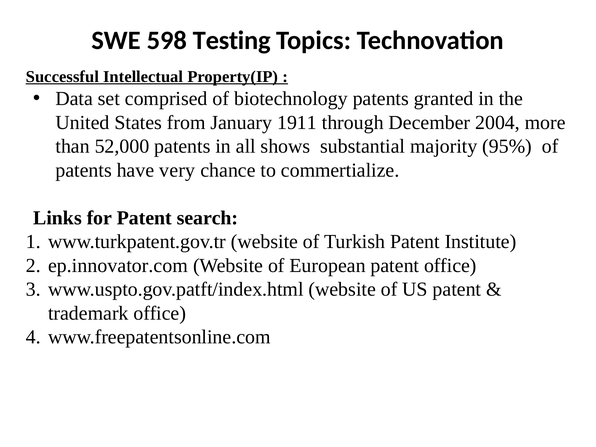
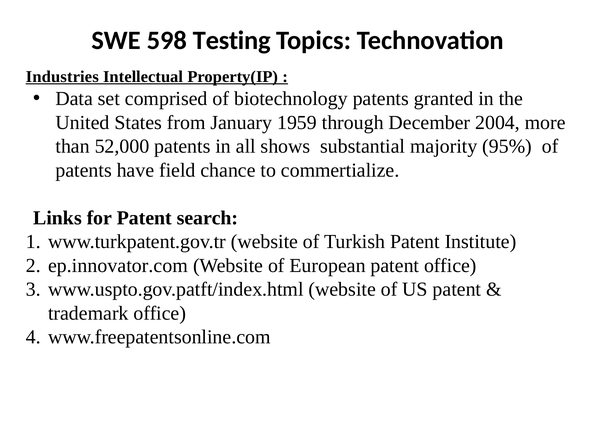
Successful: Successful -> Industries (62, 77)
1911: 1911 -> 1959 (297, 123)
very: very -> field (177, 170)
